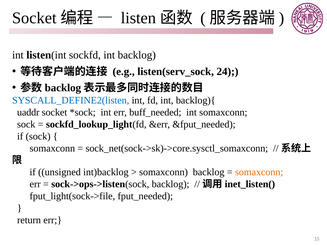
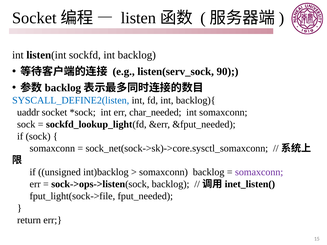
24: 24 -> 90 (228, 71)
buff_needed: buff_needed -> char_needed (155, 112)
somaxconn colour: orange -> purple (259, 172)
